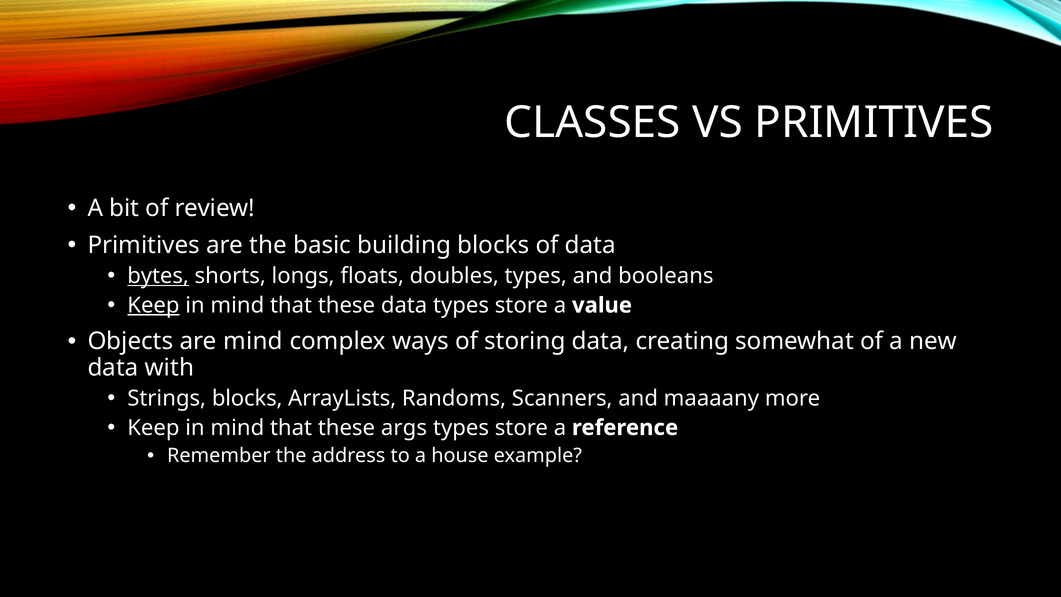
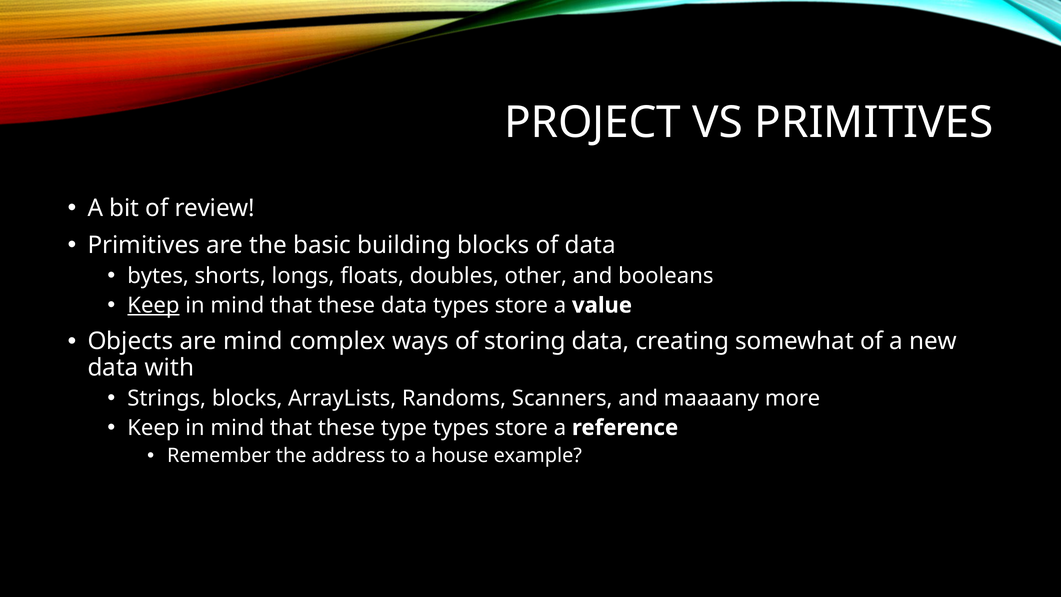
CLASSES: CLASSES -> PROJECT (593, 122)
bytes underline: present -> none (158, 276)
doubles types: types -> other (536, 276)
args: args -> type (404, 428)
